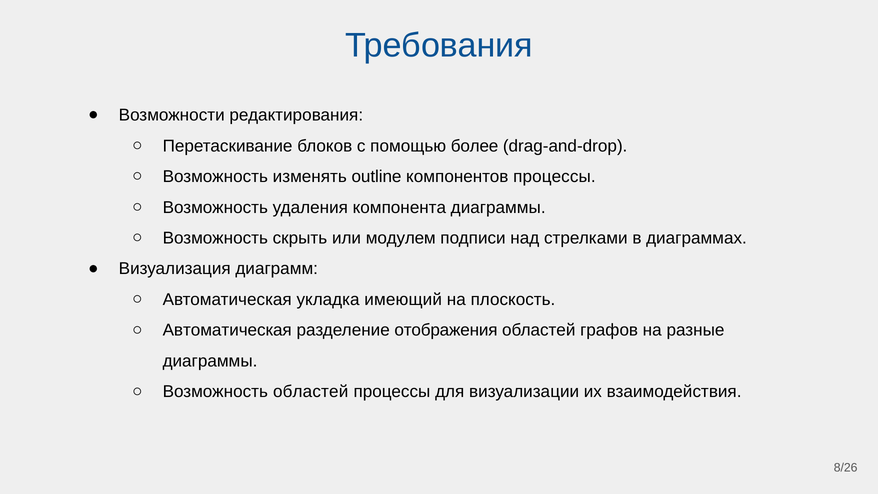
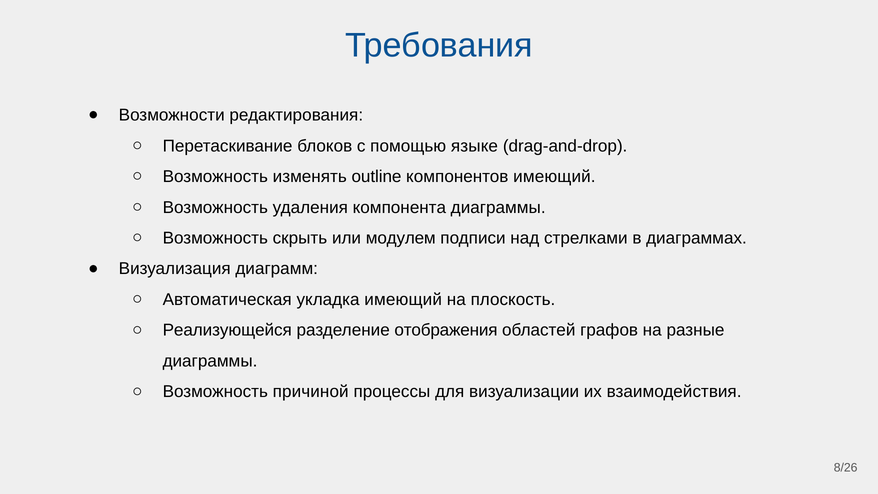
более: более -> языке (474, 146)
компонентов процессы: процессы -> имеющий (554, 177)
Автоматическая: Автоматическая -> Реализующейся (227, 330)
Возможность областей: областей -> причиной (311, 392)
